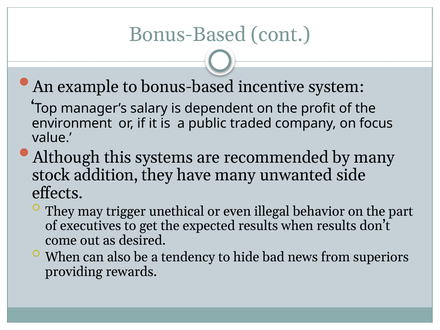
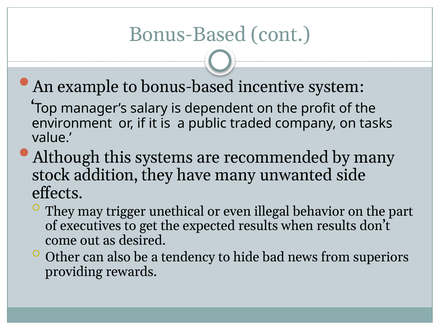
focus: focus -> tasks (376, 123)
When: When -> Other (63, 257)
